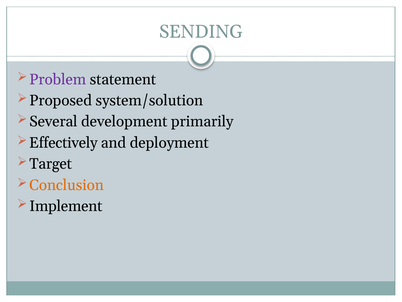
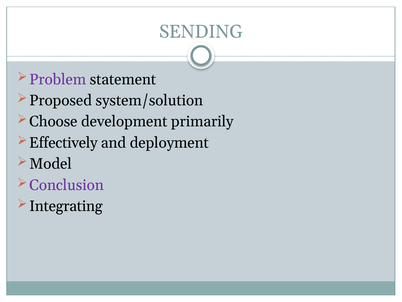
Several: Several -> Choose (53, 121)
Target: Target -> Model (51, 164)
Conclusion colour: orange -> purple (67, 185)
Implement: Implement -> Integrating (66, 206)
